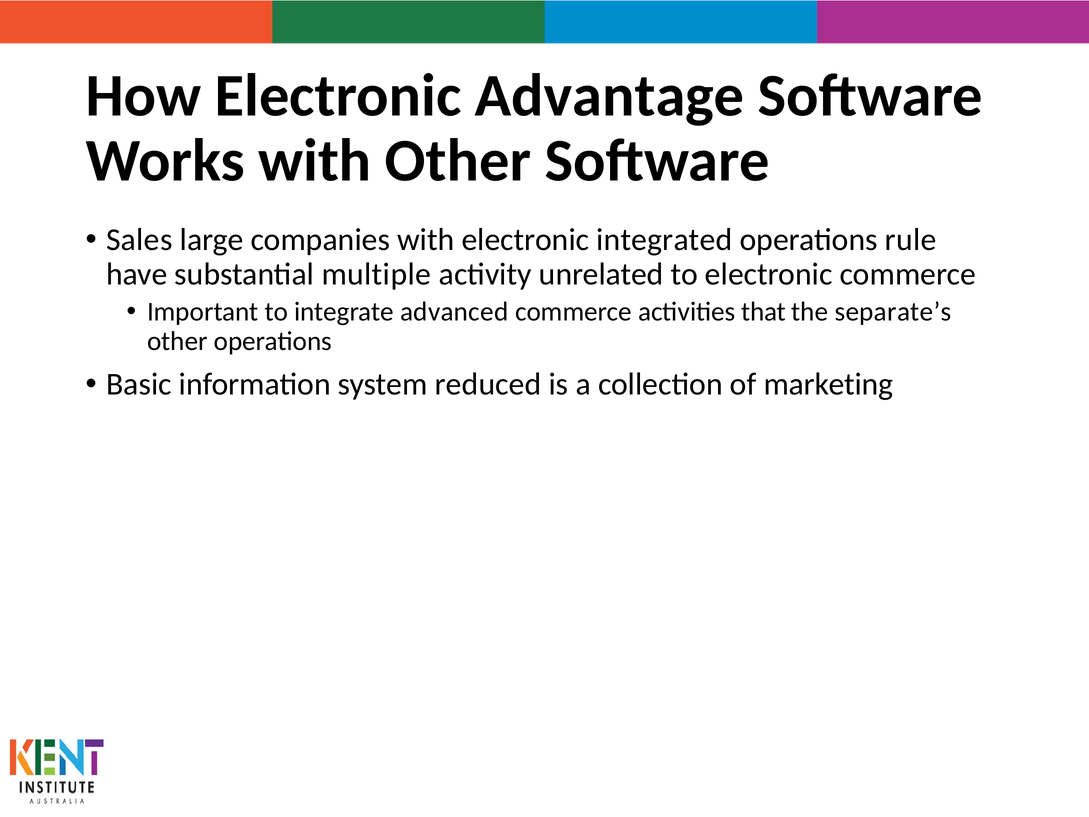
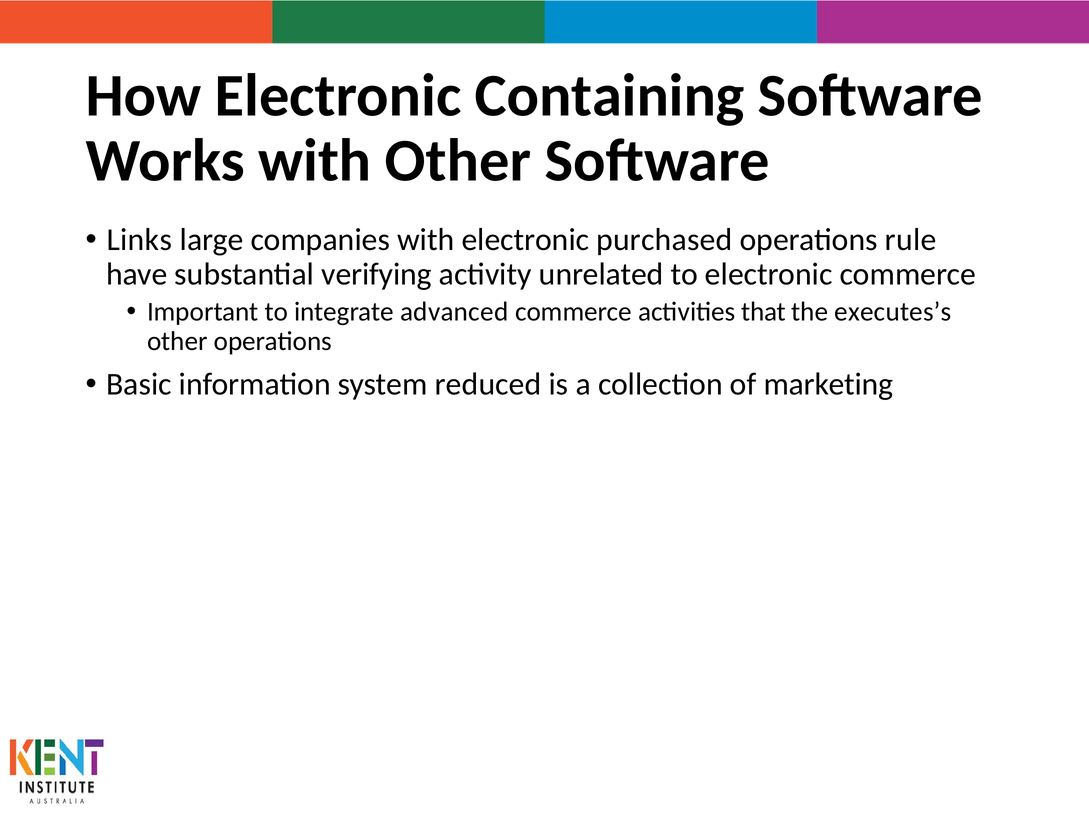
Advantage: Advantage -> Containing (610, 96)
Sales: Sales -> Links (139, 240)
integrated: integrated -> purchased (664, 240)
multiple: multiple -> verifying (377, 274)
separate’s: separate’s -> executes’s (893, 312)
